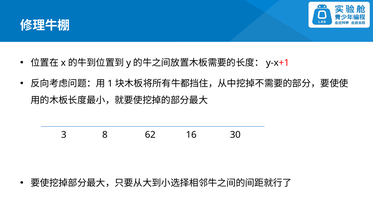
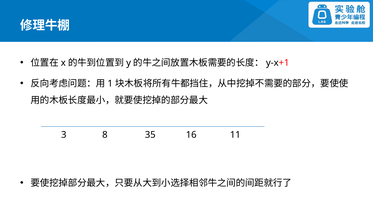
62: 62 -> 35 (150, 135)
30: 30 -> 11 (235, 135)
